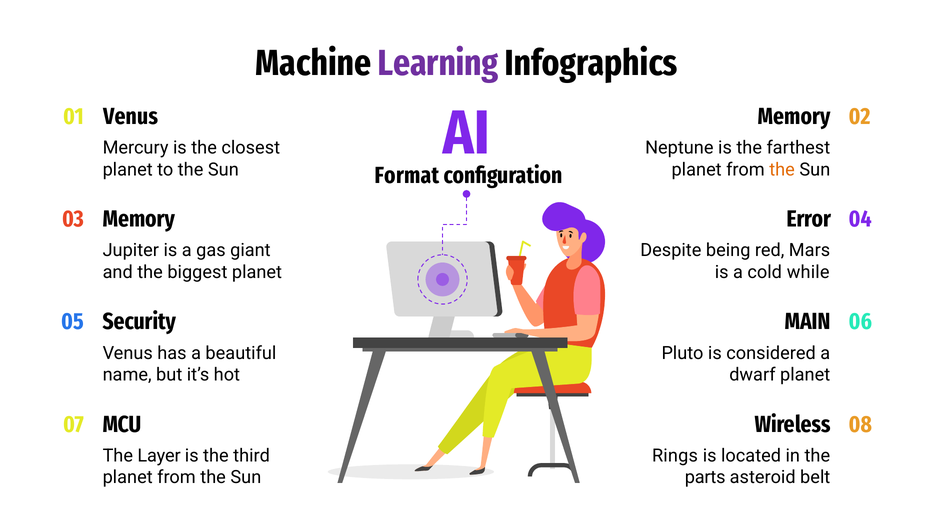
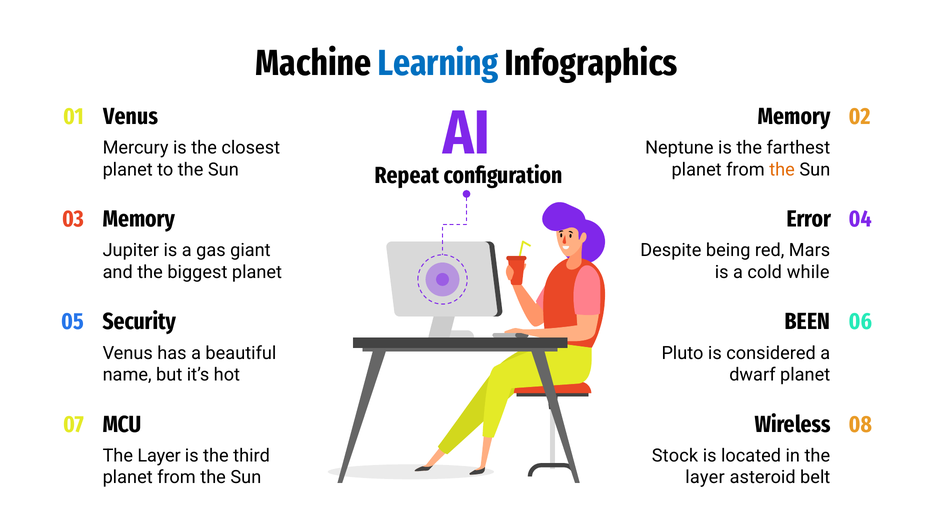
Learning colour: purple -> blue (438, 63)
Format: Format -> Repeat (407, 175)
MAIN: MAIN -> BEEN (807, 322)
Rings: Rings -> Stock (675, 456)
parts: parts -> layer (705, 477)
